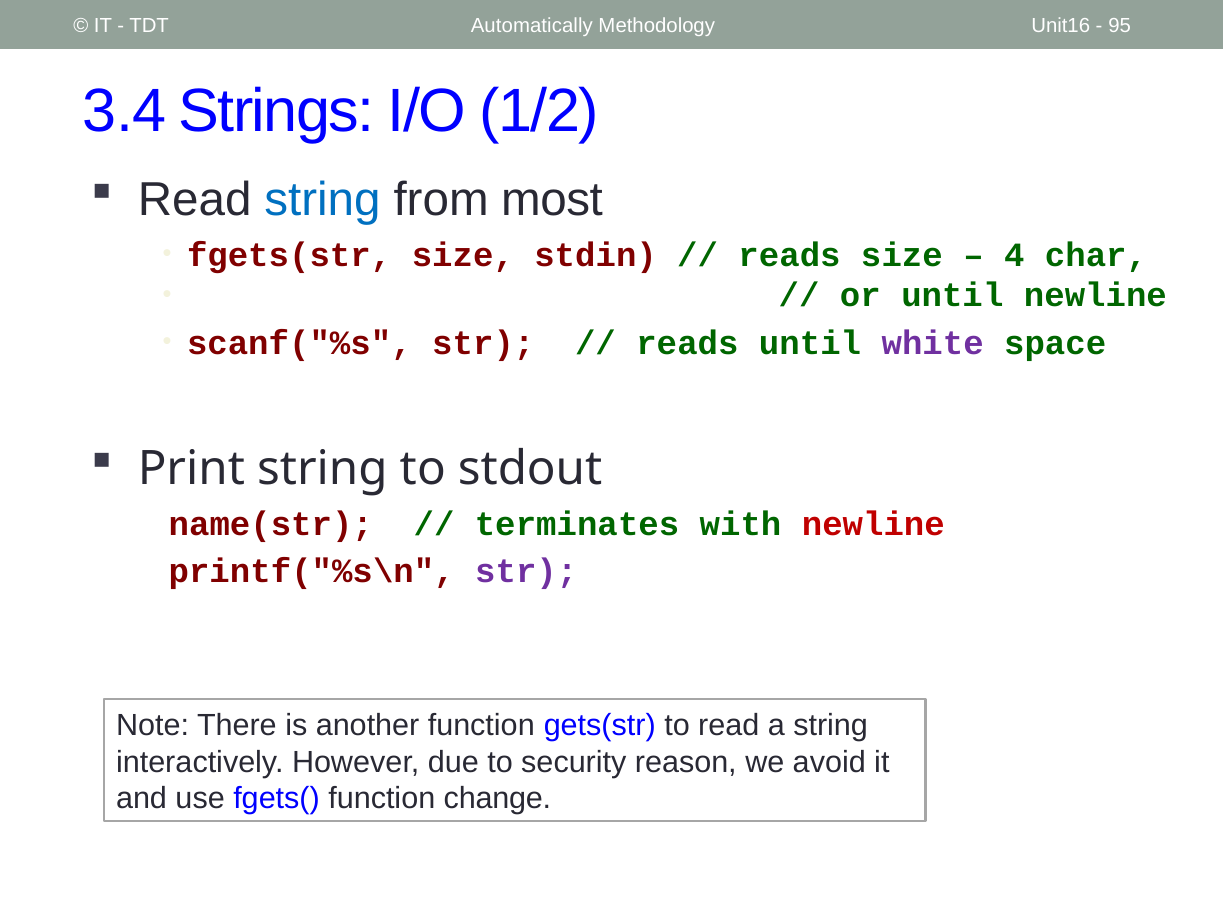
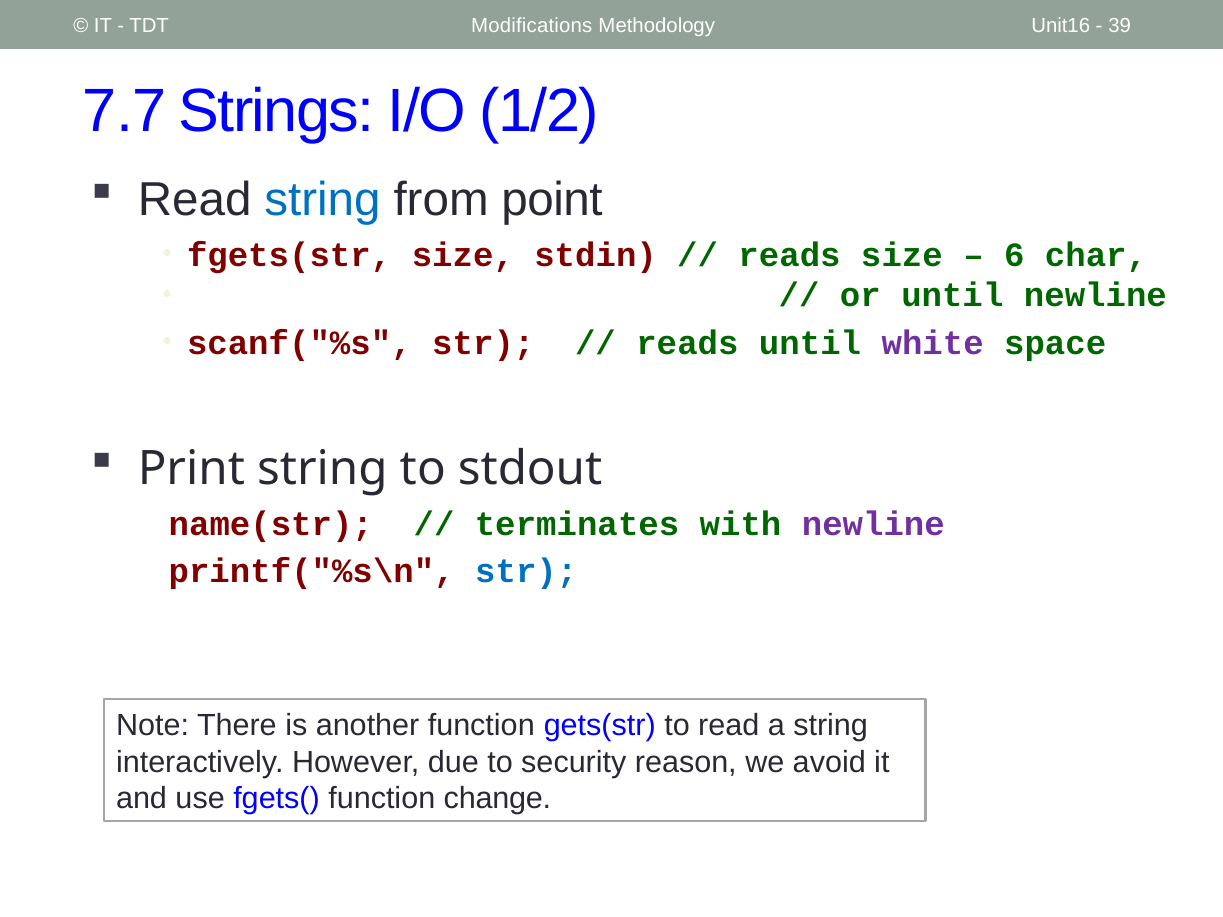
Automatically: Automatically -> Modifications (532, 26)
95: 95 -> 39 (1120, 26)
3.4: 3.4 -> 7.7 (125, 111)
most: most -> point (552, 200)
4: 4 -> 6 (1014, 255)
newline colour: red -> purple (873, 524)
str colour: purple -> blue (526, 572)
